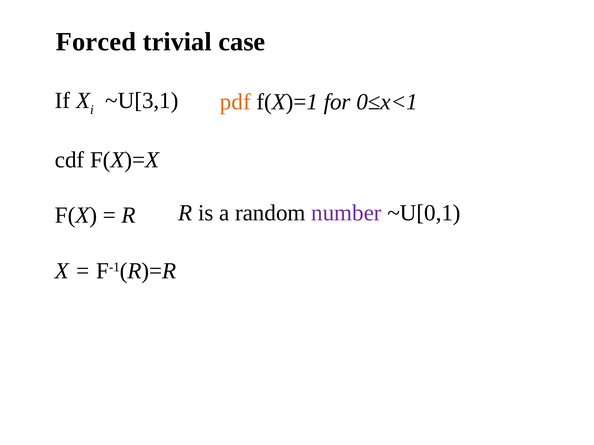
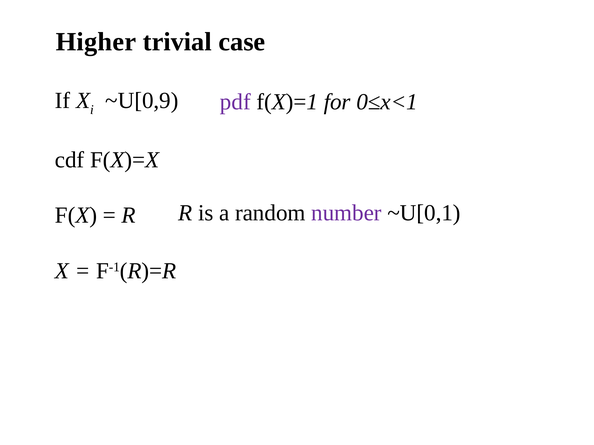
Forced: Forced -> Higher (96, 42)
~U[3,1: ~U[3,1 -> ~U[0,9 (142, 101)
pdf colour: orange -> purple (235, 102)
